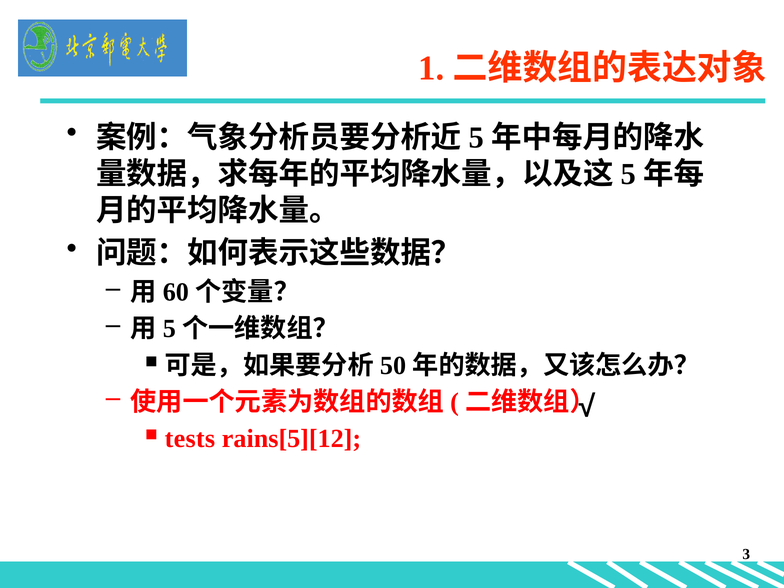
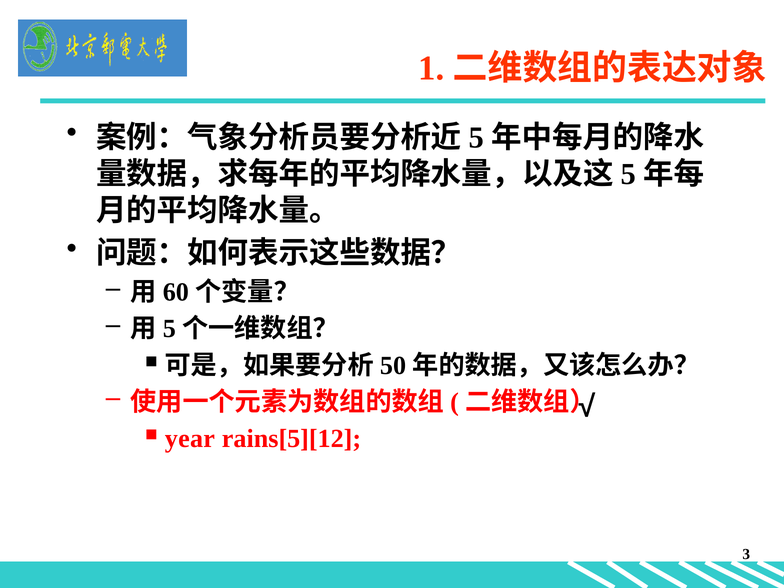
tests: tests -> year (190, 439)
